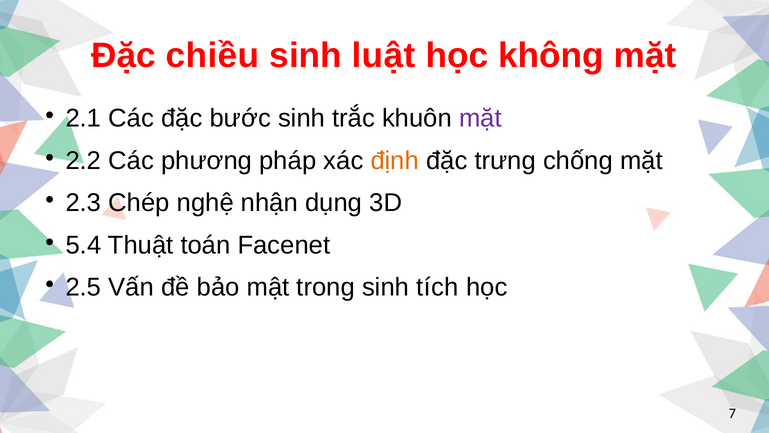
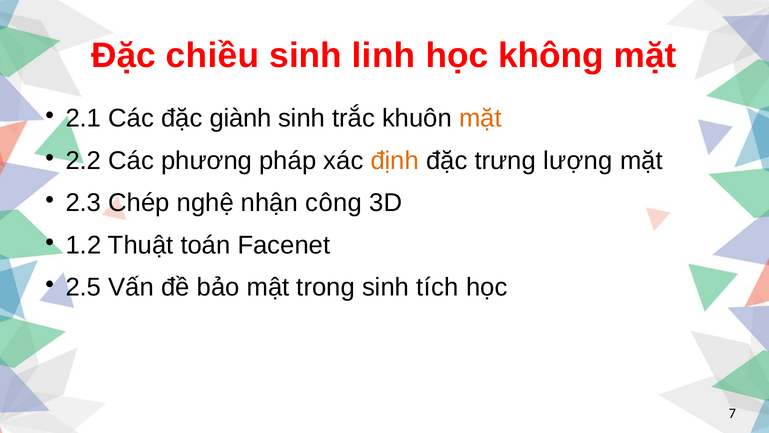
luật: luật -> linh (384, 56)
bước: bước -> giành (240, 118)
mặt colour: purple -> orange (480, 118)
chống: chống -> lượng (578, 161)
dụng: dụng -> công (334, 203)
5.4: 5.4 -> 1.2 (83, 245)
